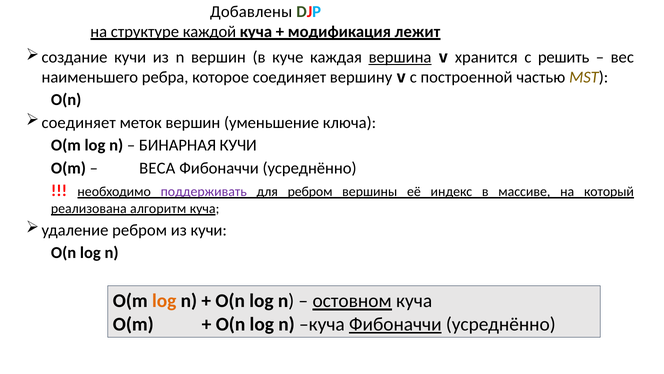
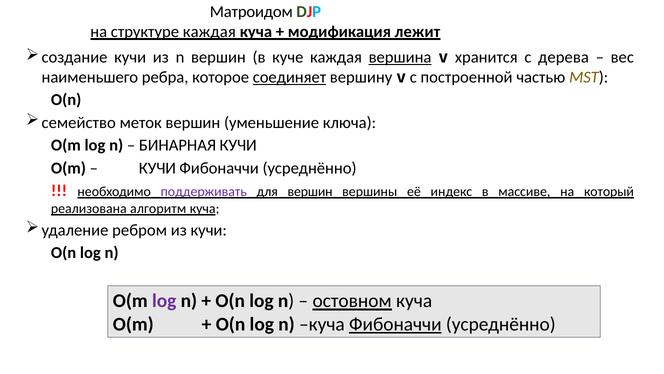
Добавлены: Добавлены -> Матроидом (251, 12)
структуре каждой: каждой -> каждая (209, 32)
решить: решить -> дерева (563, 57)
соединяет underline: none -> present (289, 77)
соединяет: соединяет -> семейство (79, 122)
ВЕСА: ВЕСА -> КУЧИ (157, 168)
для ребром: ребром -> вершин (310, 191)
log colour: orange -> purple (164, 301)
